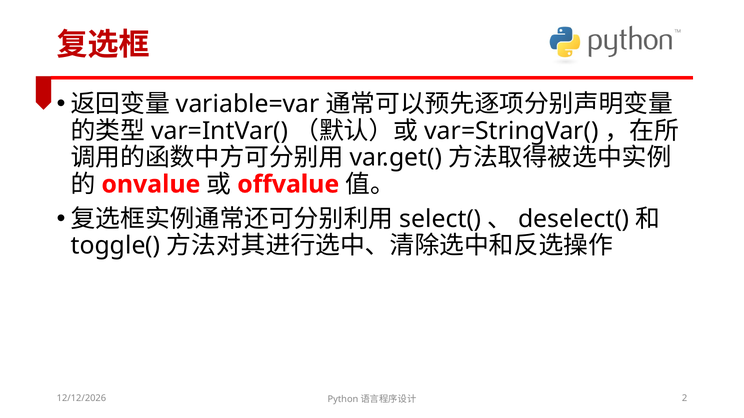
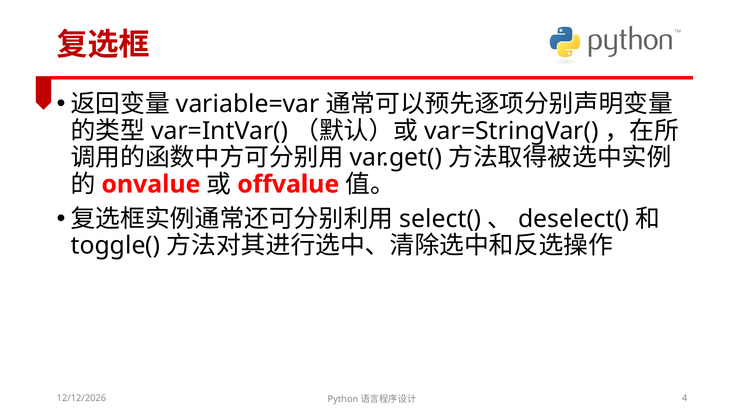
2: 2 -> 4 (685, 399)
